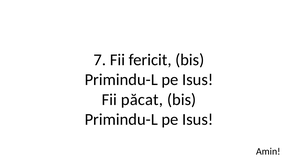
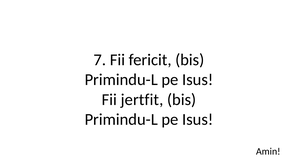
păcat: păcat -> jertfit (142, 99)
